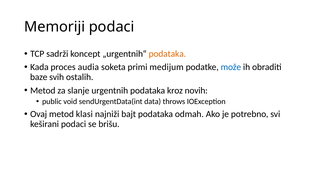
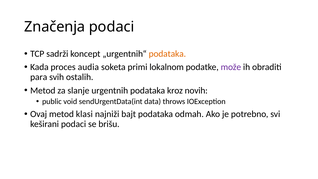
Memoriji: Memoriji -> Značenja (55, 27)
medijum: medijum -> lokalnom (167, 67)
može colour: blue -> purple (231, 67)
baze: baze -> para (39, 77)
